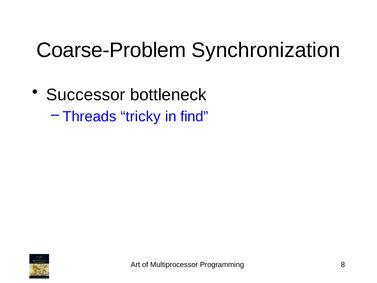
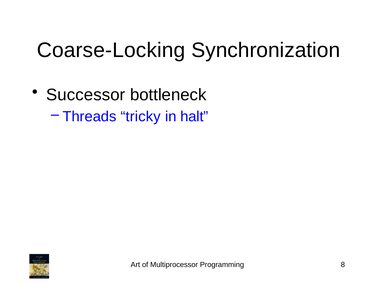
Coarse-Problem: Coarse-Problem -> Coarse-Locking (111, 50)
find: find -> halt (194, 116)
